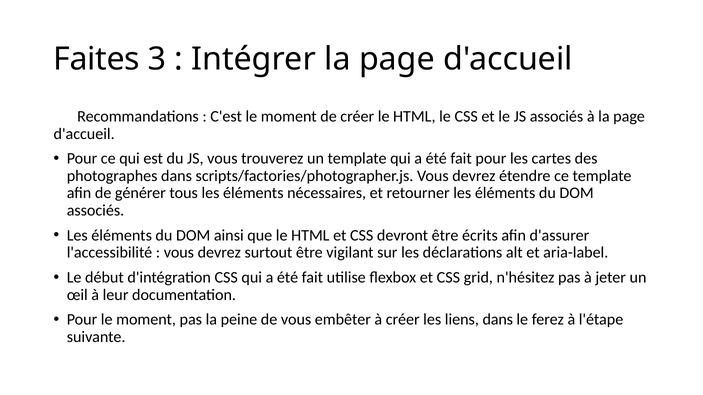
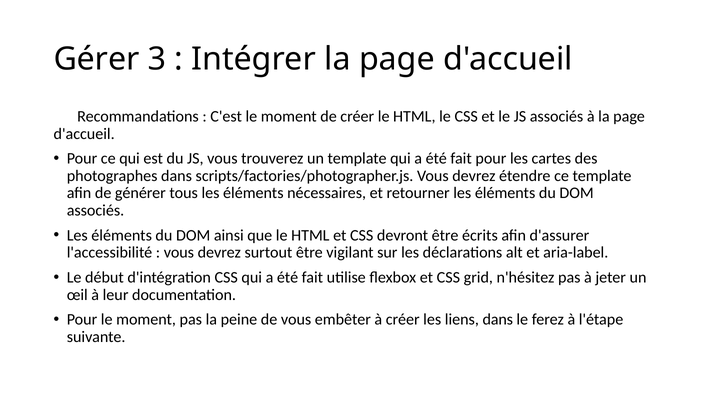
Faites: Faites -> Gérer (96, 59)
